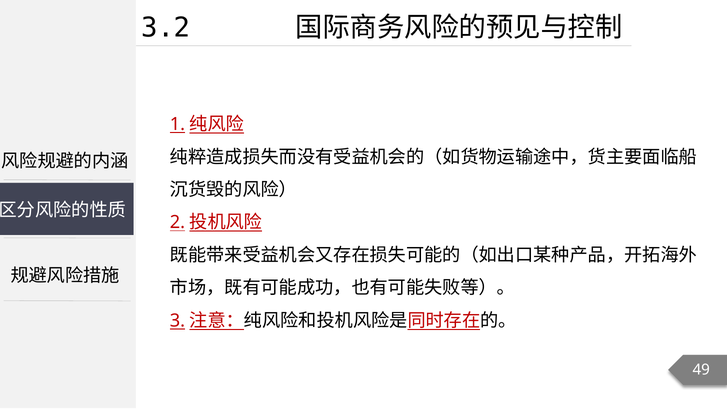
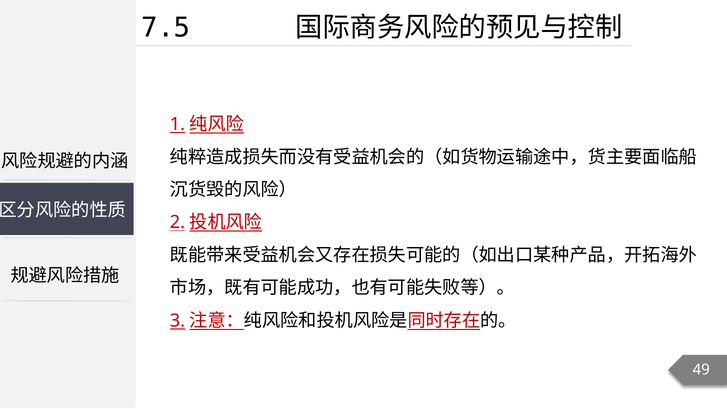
3.2: 3.2 -> 7.5 (166, 28)
